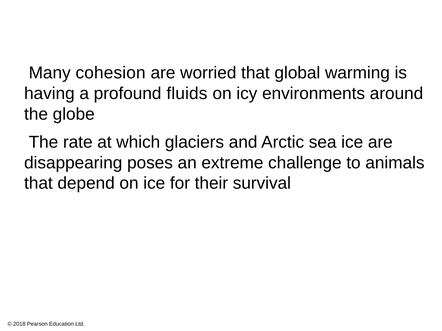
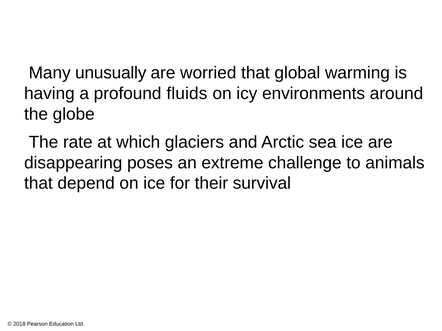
cohesion: cohesion -> unusually (111, 73)
